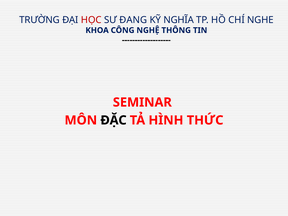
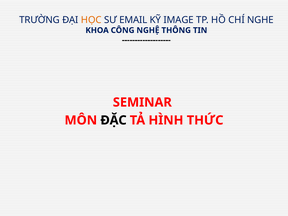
HỌC colour: red -> orange (91, 20)
ĐANG: ĐANG -> EMAIL (133, 20)
NGHĨA: NGHĨA -> IMAGE (179, 20)
